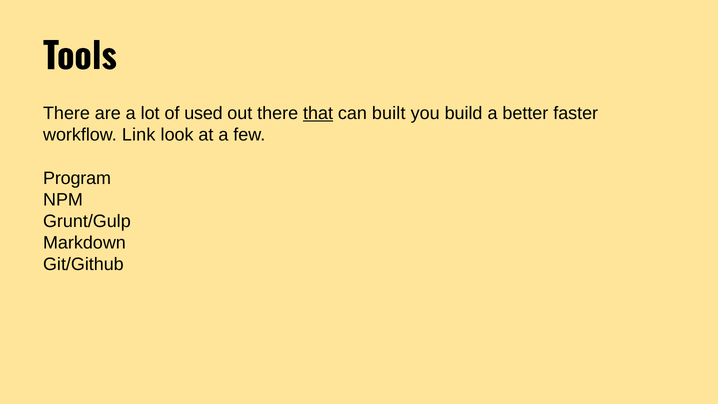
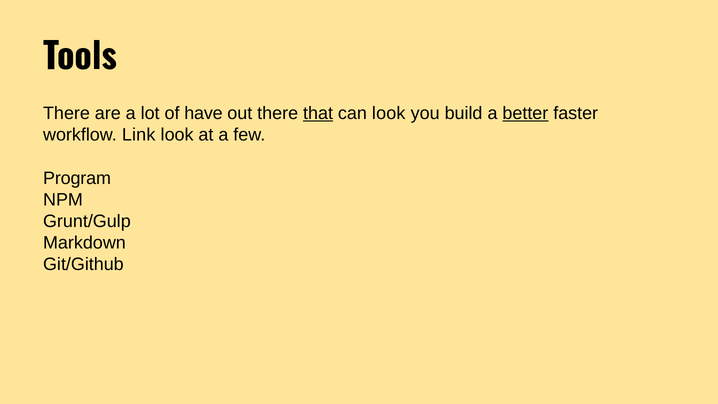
used: used -> have (204, 113)
can built: built -> look (389, 113)
better underline: none -> present (525, 113)
